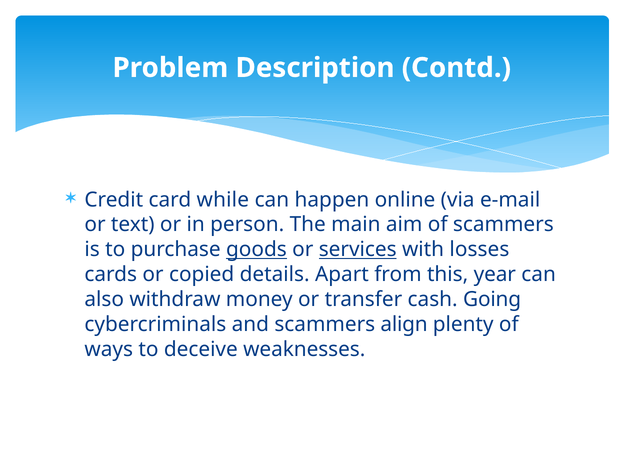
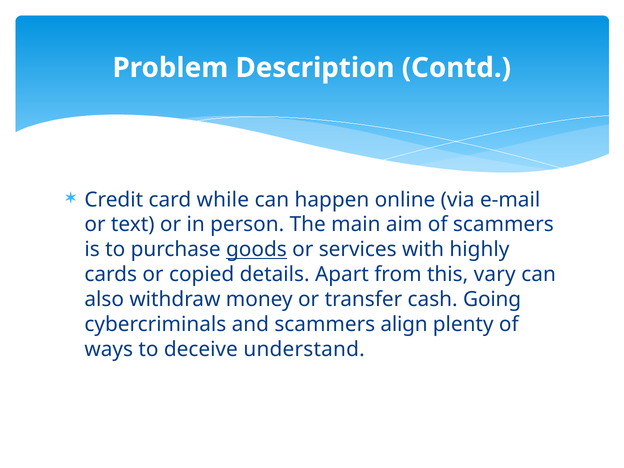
services underline: present -> none (358, 250)
losses: losses -> highly (479, 250)
year: year -> vary (495, 275)
weaknesses: weaknesses -> understand (304, 349)
